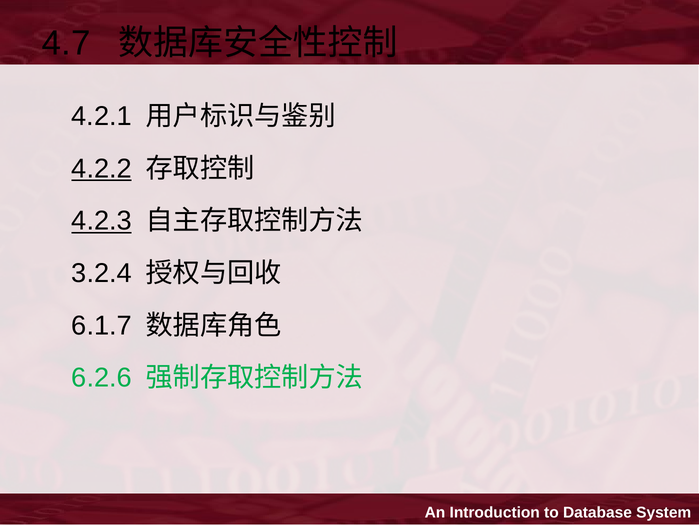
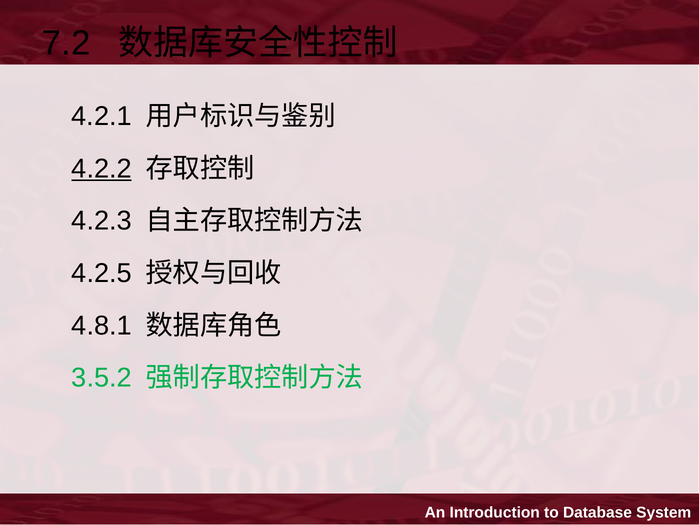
4.7: 4.7 -> 7.2 (66, 43)
4.2.3 underline: present -> none (102, 221)
3.2.4: 3.2.4 -> 4.2.5 (102, 273)
6.1.7: 6.1.7 -> 4.8.1 (102, 325)
6.2.6: 6.2.6 -> 3.5.2 (102, 377)
